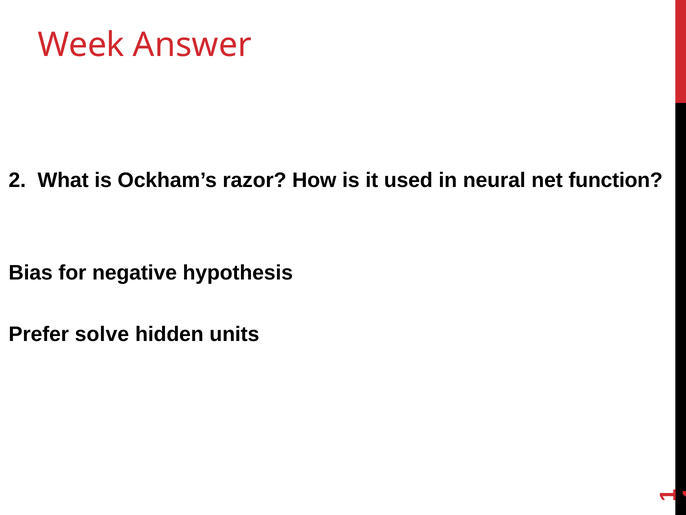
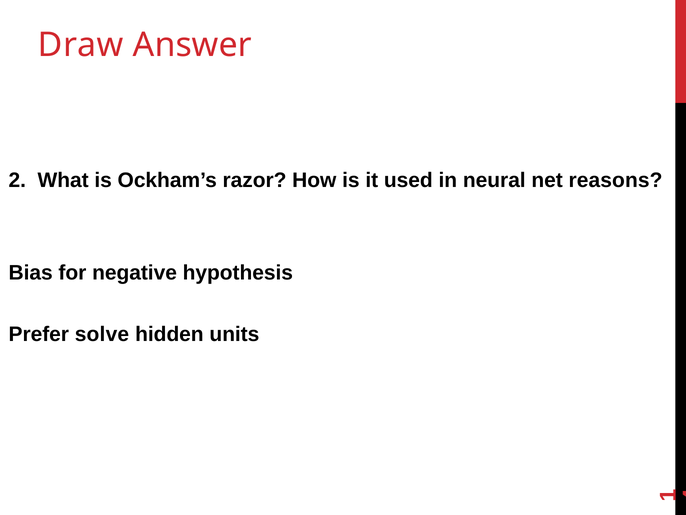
Week: Week -> Draw (81, 45)
function: function -> reasons (616, 180)
